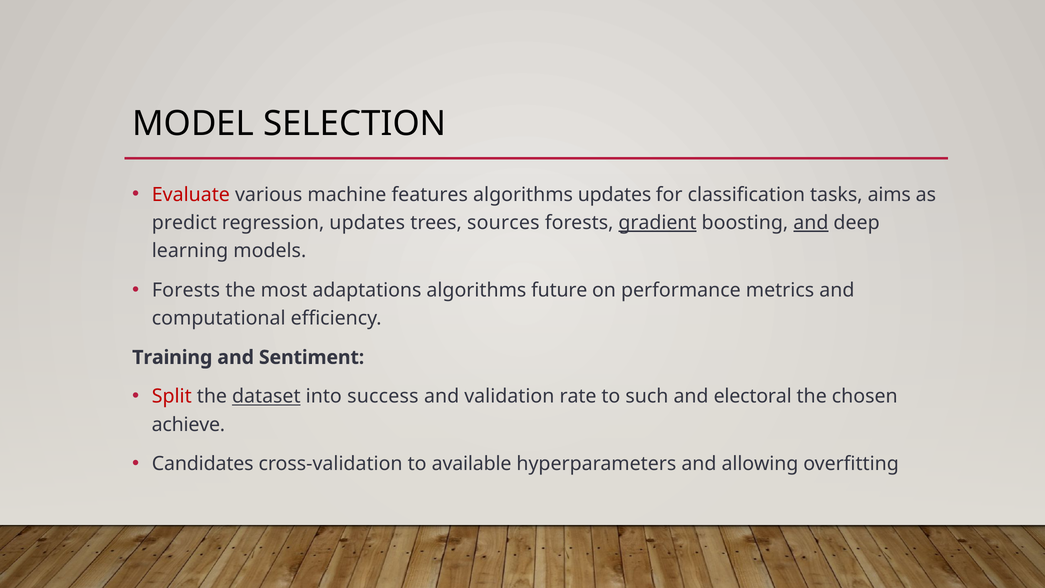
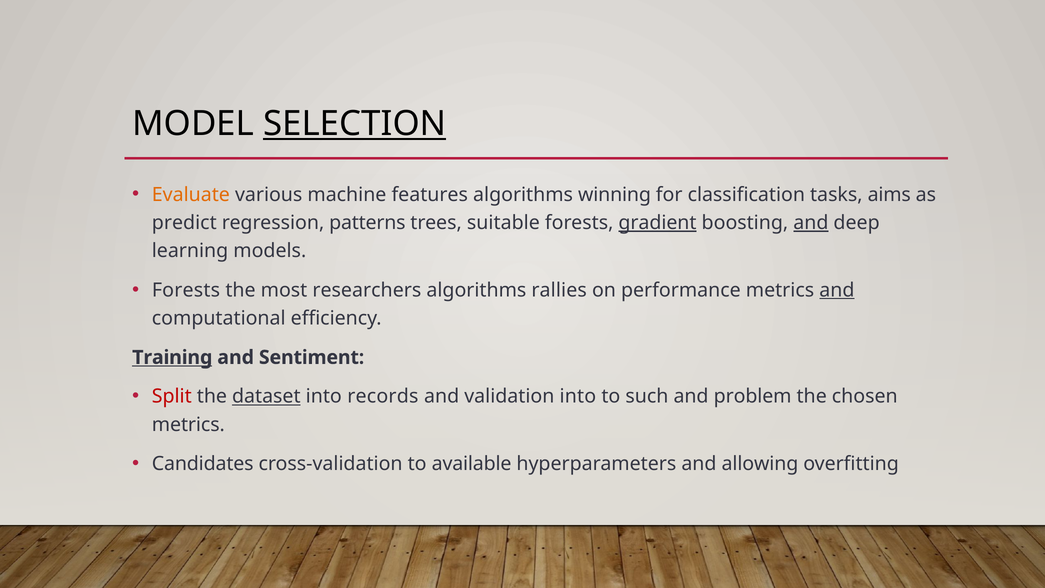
SELECTION underline: none -> present (355, 124)
Evaluate colour: red -> orange (191, 194)
algorithms updates: updates -> winning (615, 194)
regression updates: updates -> patterns (367, 223)
sources: sources -> suitable (503, 223)
adaptations: adaptations -> researchers (367, 290)
future: future -> rallies (559, 290)
and underline: none -> present (837, 290)
Training underline: none -> present (172, 357)
success: success -> records (383, 396)
validation rate: rate -> into (578, 396)
electoral: electoral -> problem (753, 396)
achieve: achieve -> metrics (188, 425)
